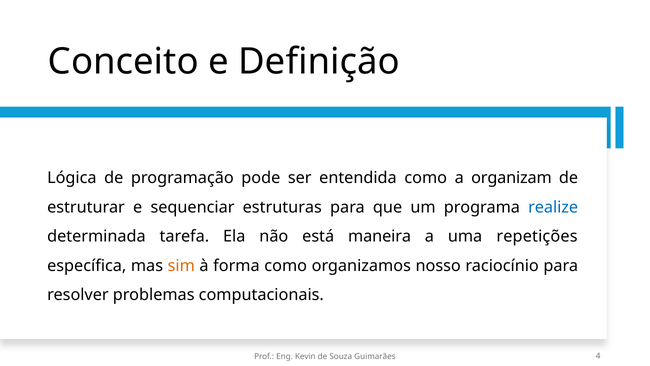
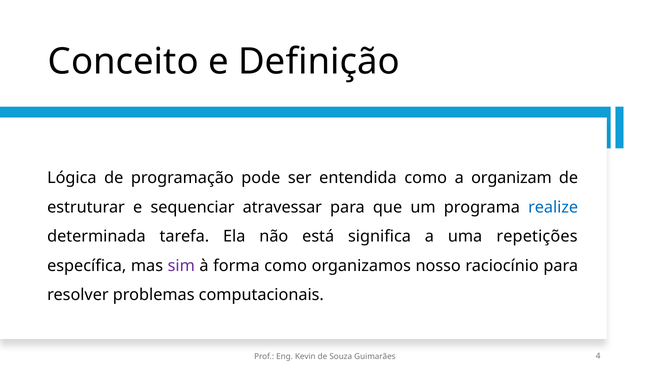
estruturas: estruturas -> atravessar (282, 207)
maneira: maneira -> significa (380, 236)
sim colour: orange -> purple (181, 265)
